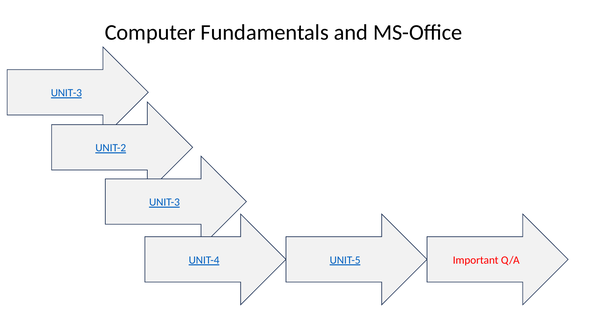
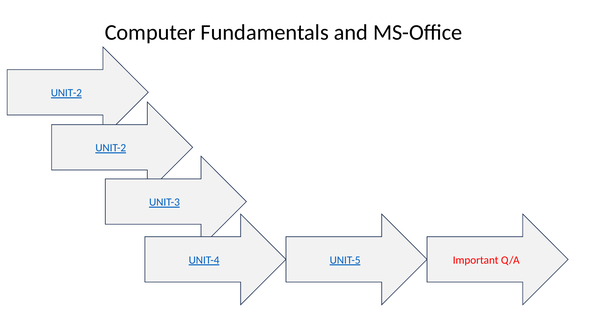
UNIT-3: UNIT-3 -> UNIT-2 (66, 93)
